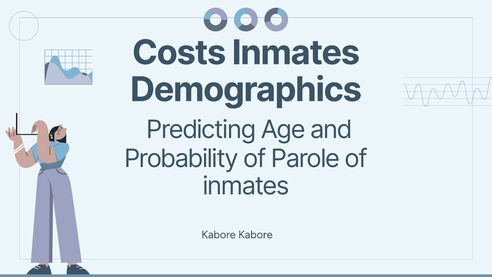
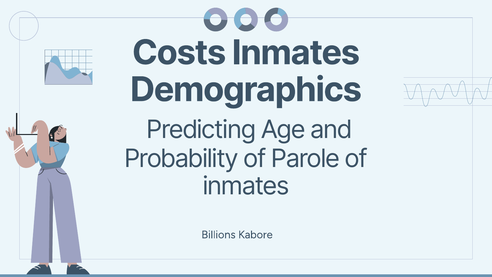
Kabore: Kabore -> Billions (219, 234)
